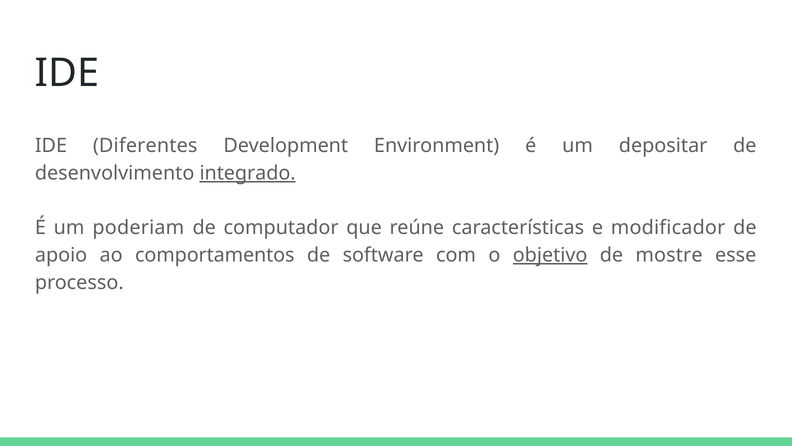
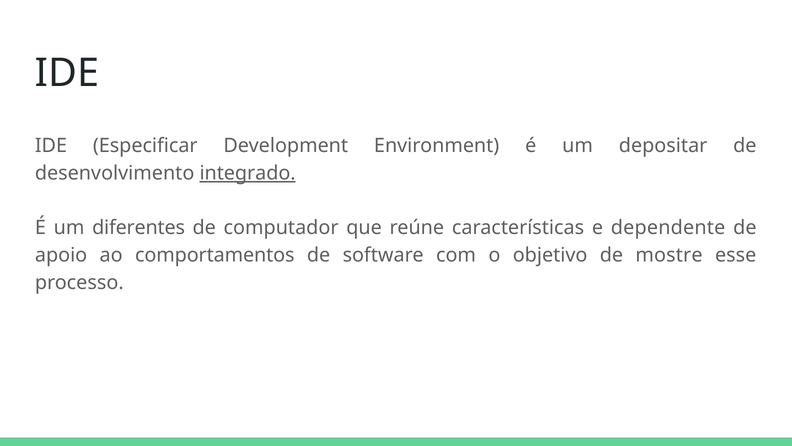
Diferentes: Diferentes -> Especificar (145, 146)
poderiam: poderiam -> diferentes (139, 228)
modificador: modificador -> dependente (668, 228)
objetivo underline: present -> none (550, 255)
